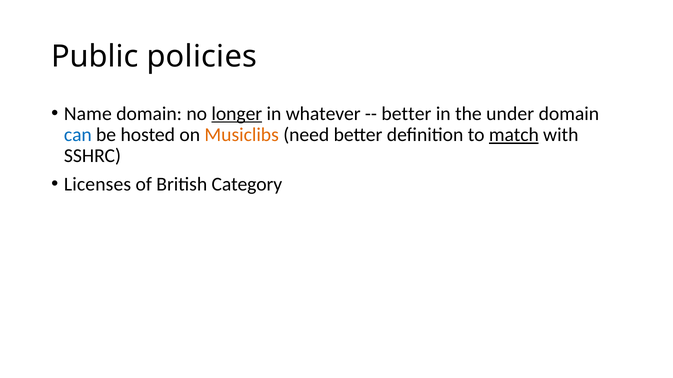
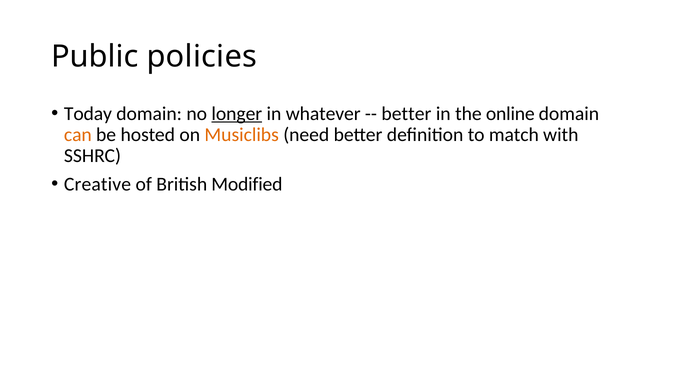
Name: Name -> Today (88, 114)
under: under -> online (510, 114)
can colour: blue -> orange (78, 135)
match underline: present -> none (514, 135)
Licenses: Licenses -> Creative (97, 184)
Category: Category -> Modified (247, 184)
